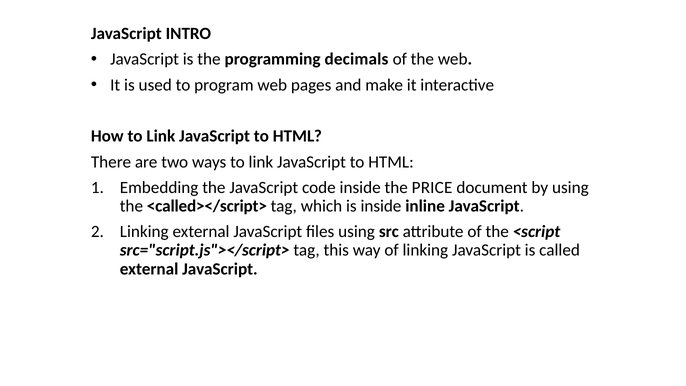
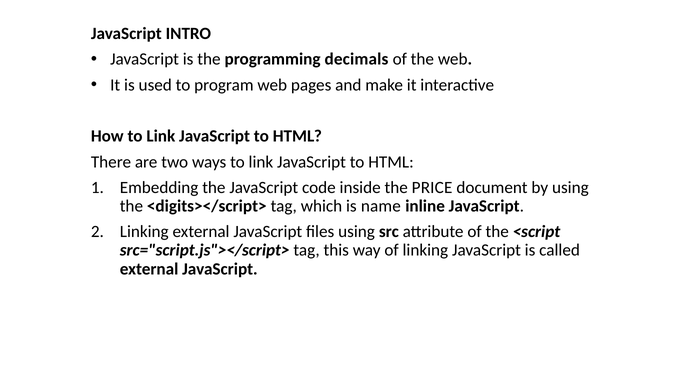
<called></script>: <called></script> -> <digits></script> (207, 206)
is inside: inside -> name (381, 206)
